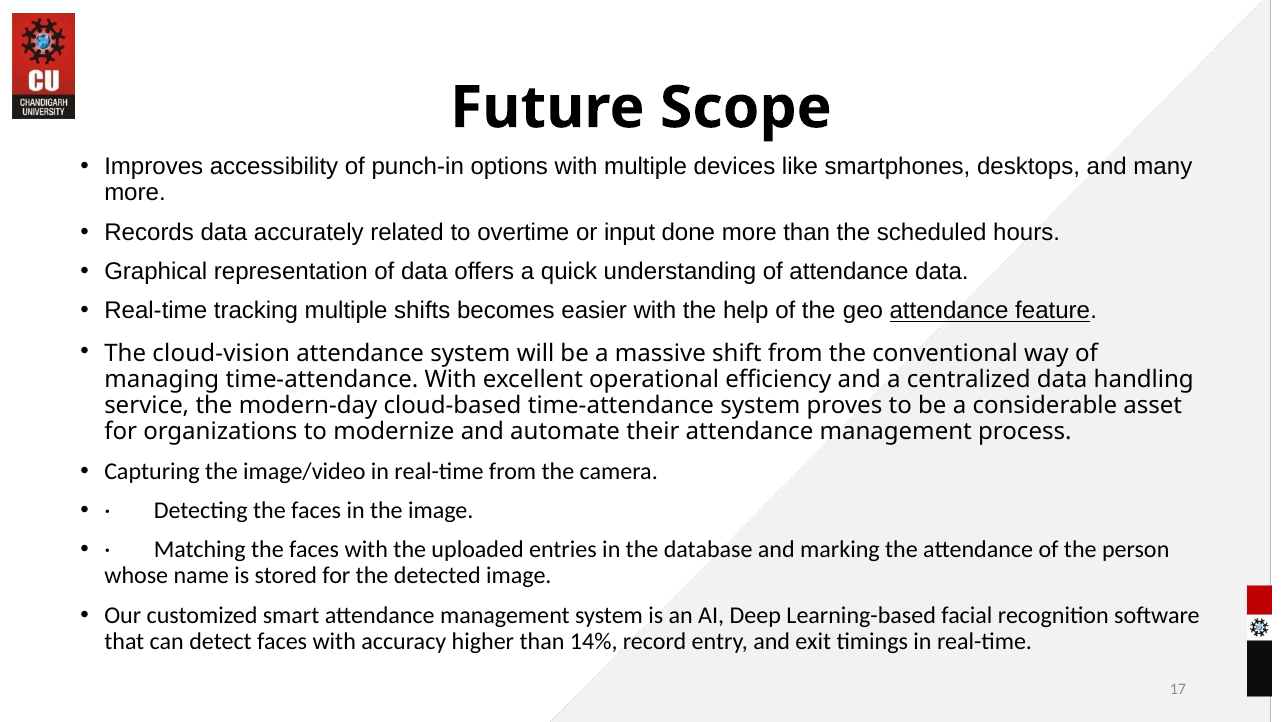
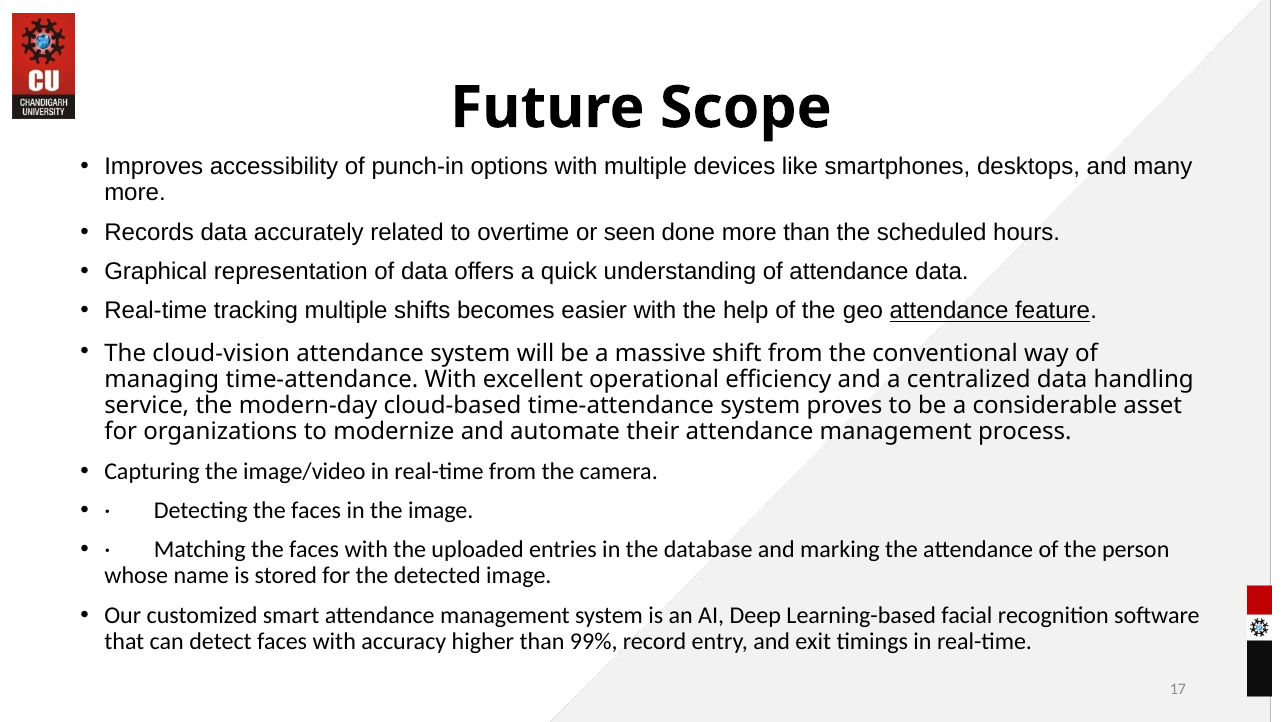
input: input -> seen (630, 232)
14%: 14% -> 99% (594, 642)
